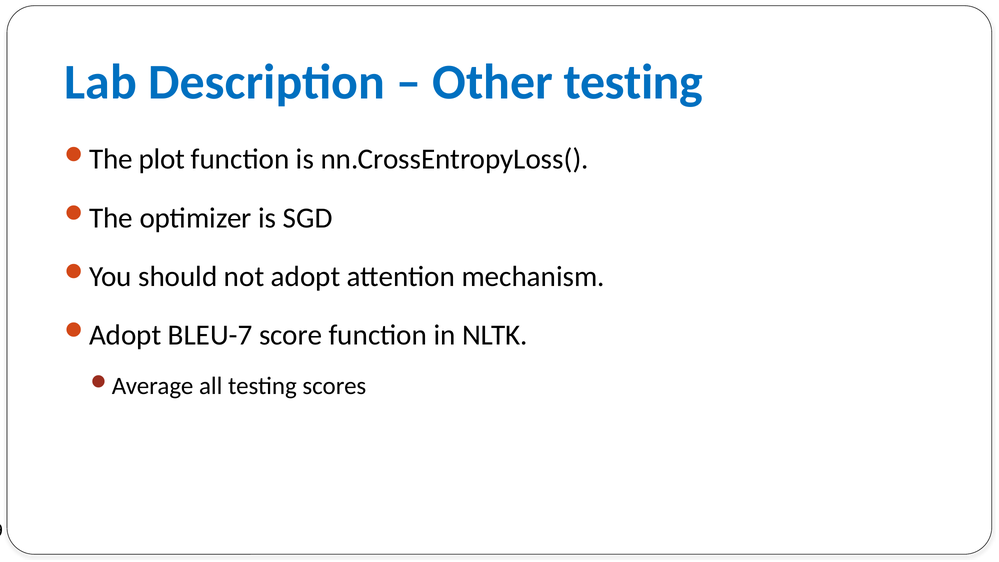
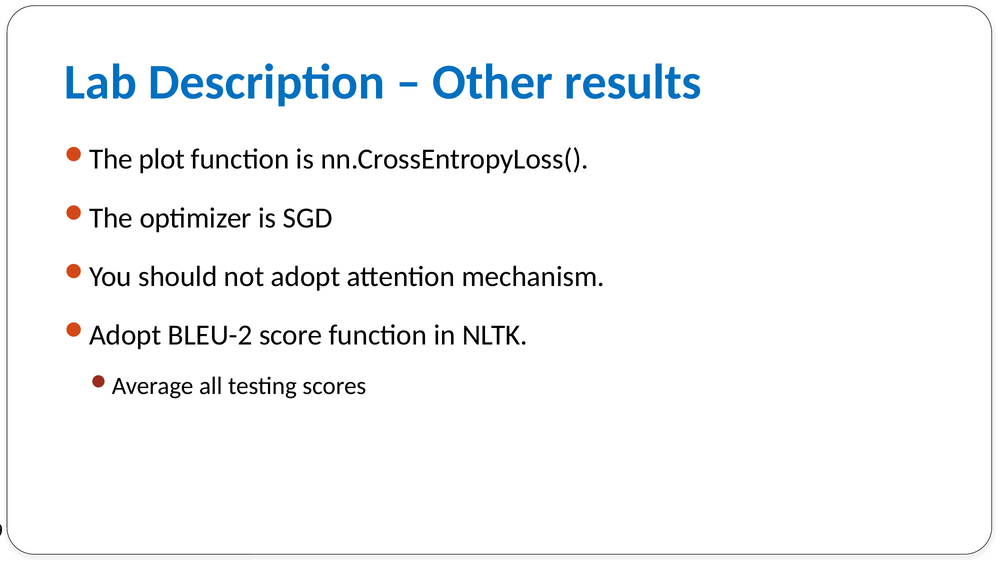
Other testing: testing -> results (633, 82)
BLEU-7: BLEU-7 -> BLEU-2 (210, 335)
